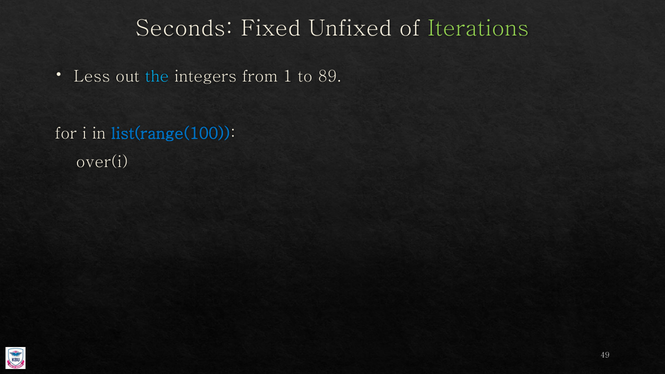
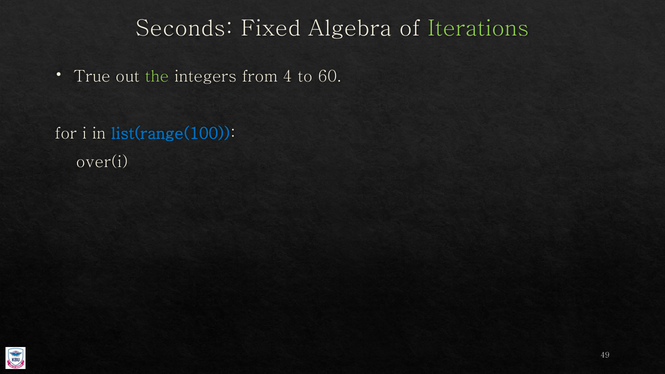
Unfixed: Unfixed -> Algebra (350, 28)
Less: Less -> True (92, 77)
the colour: light blue -> light green (157, 77)
1: 1 -> 4 (288, 77)
89: 89 -> 60 (330, 77)
